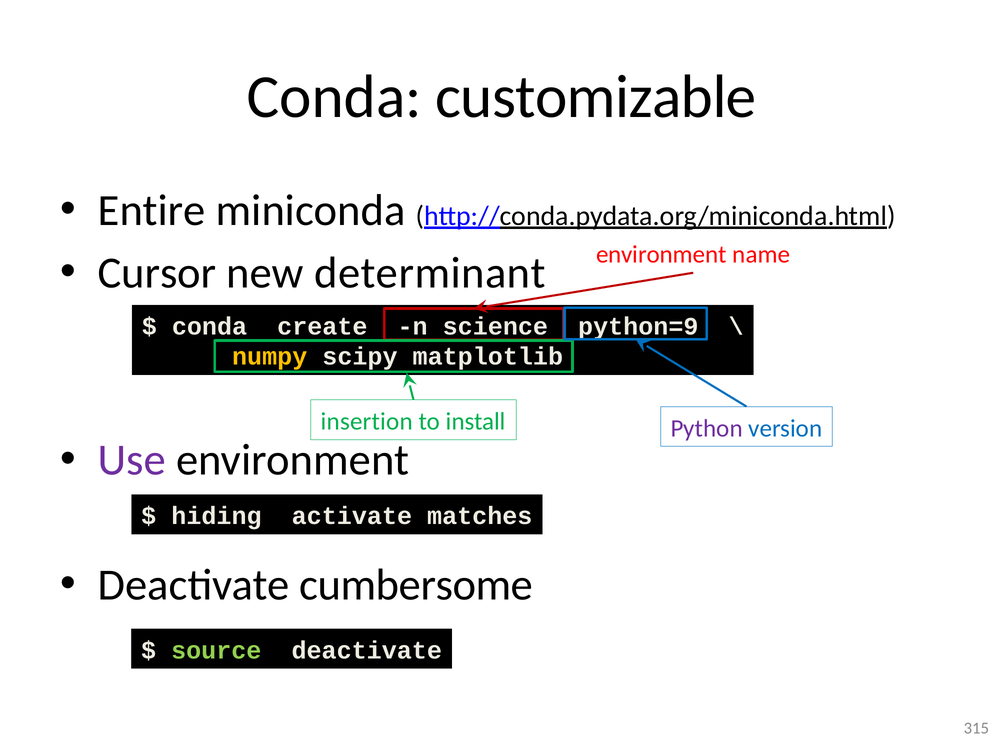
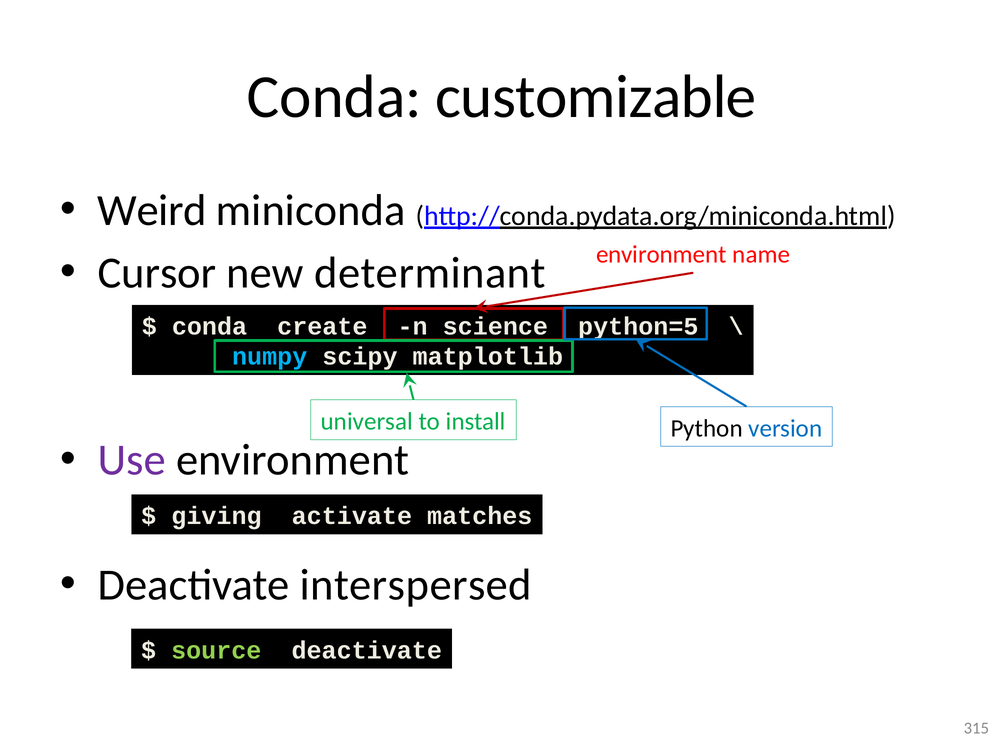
Entire: Entire -> Weird (152, 210)
python=9: python=9 -> python=5 (638, 327)
numpy colour: yellow -> light blue (270, 357)
insertion: insertion -> universal (367, 422)
Python colour: purple -> black (707, 428)
hiding: hiding -> giving (216, 516)
cumbersome: cumbersome -> interspersed (416, 585)
